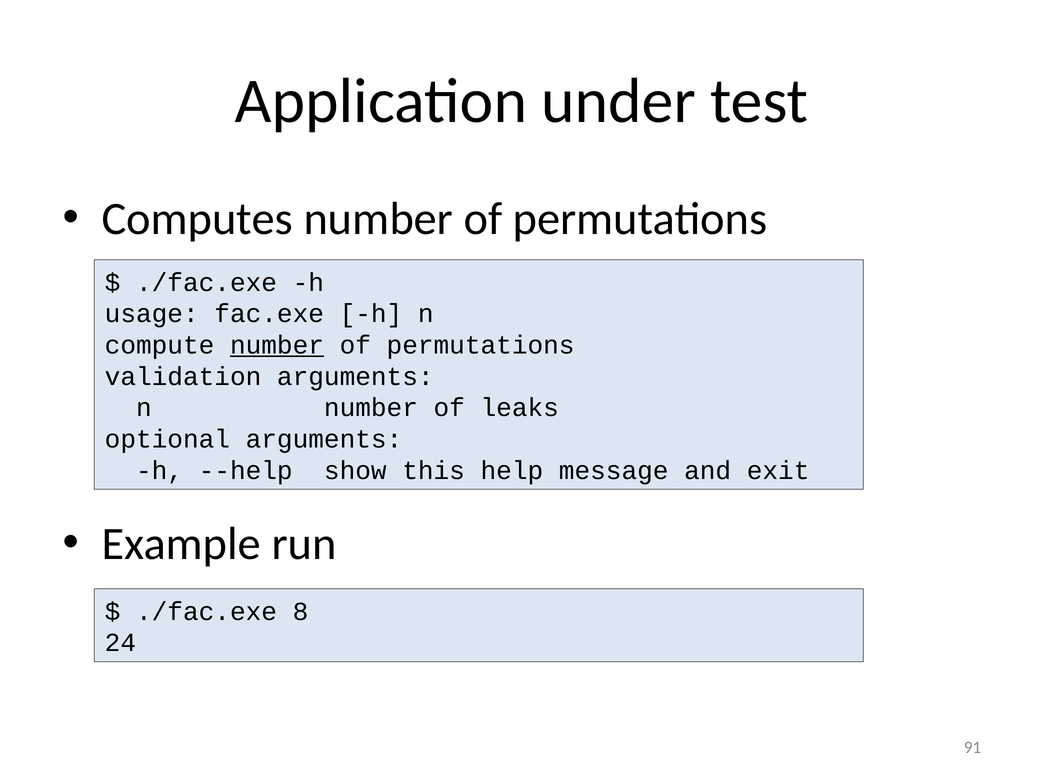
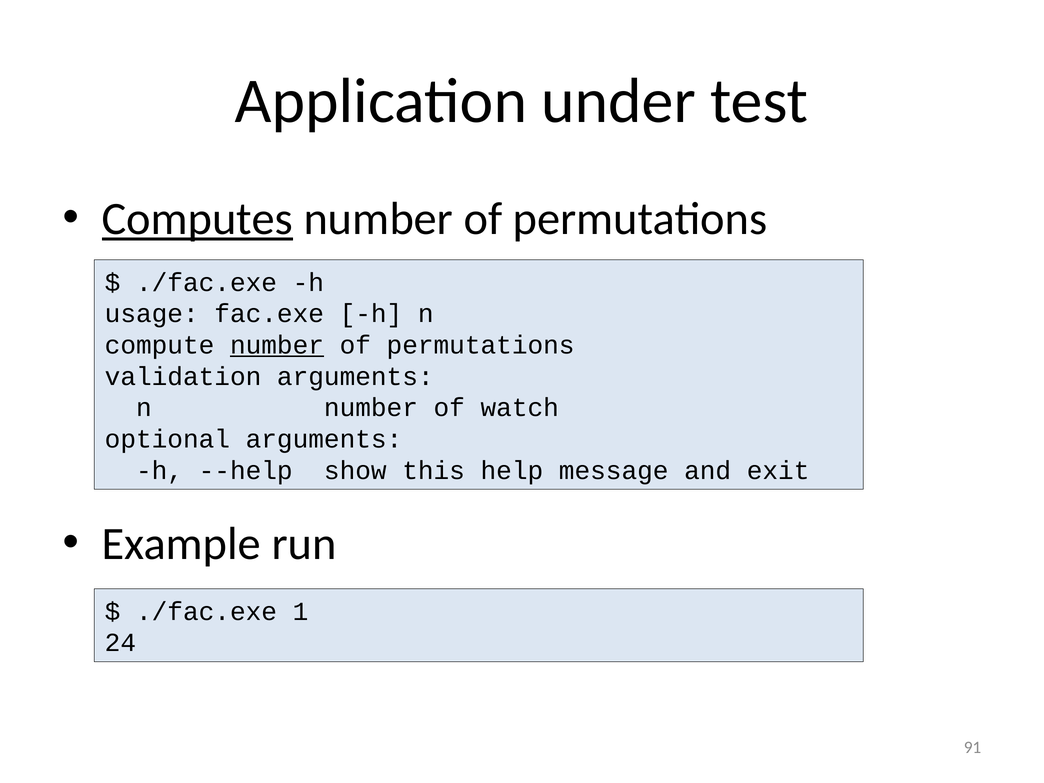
Computes underline: none -> present (197, 219)
leaks: leaks -> watch (520, 408)
8: 8 -> 1 (300, 611)
